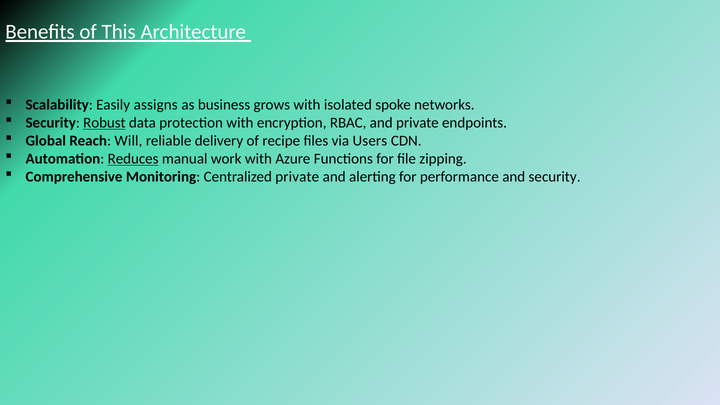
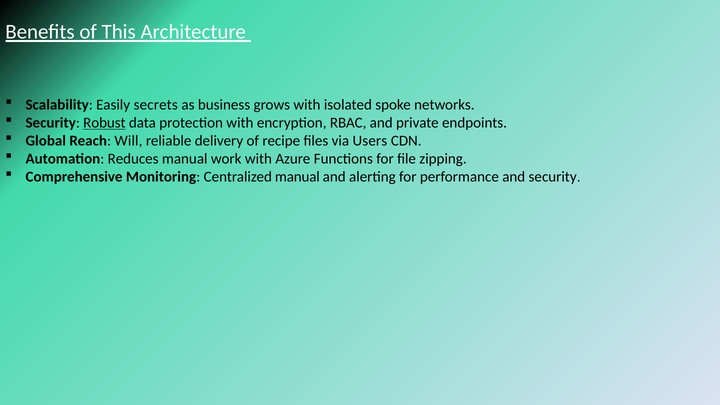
assigns: assigns -> secrets (156, 105)
Reduces underline: present -> none (133, 159)
Centralized private: private -> manual (297, 177)
